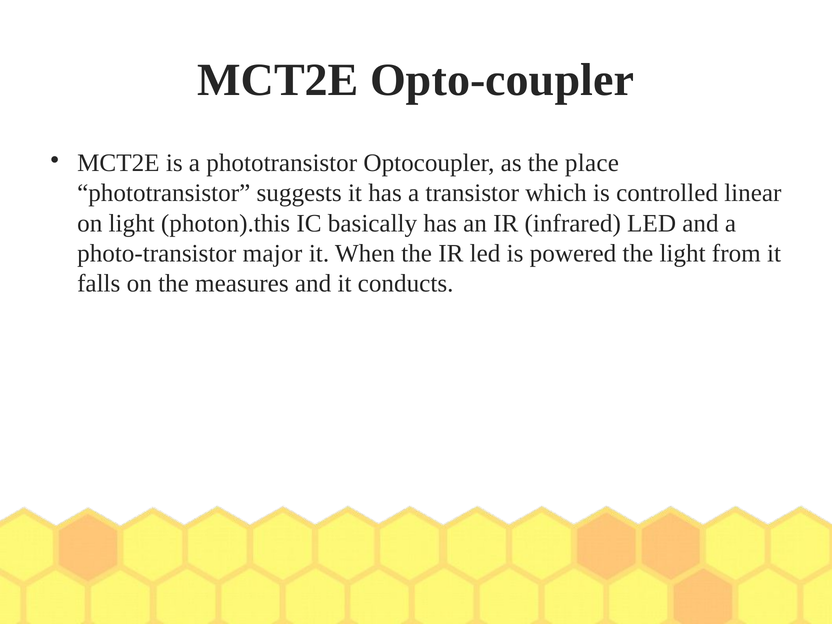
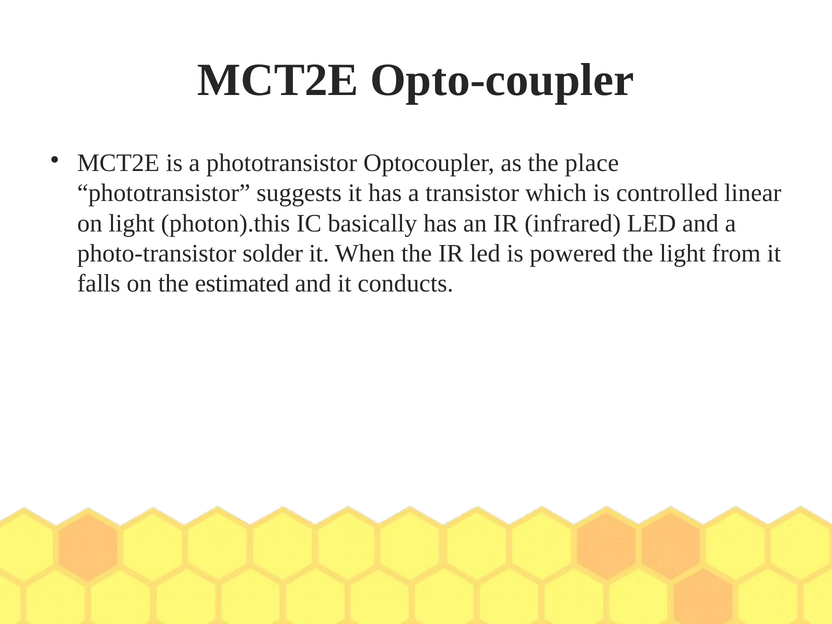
major: major -> solder (273, 253)
measures: measures -> estimated (242, 284)
